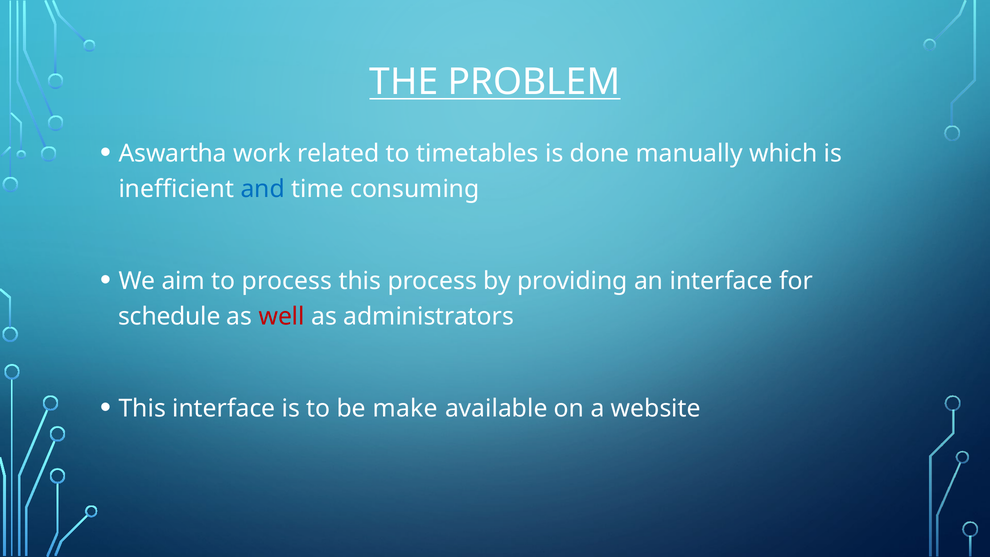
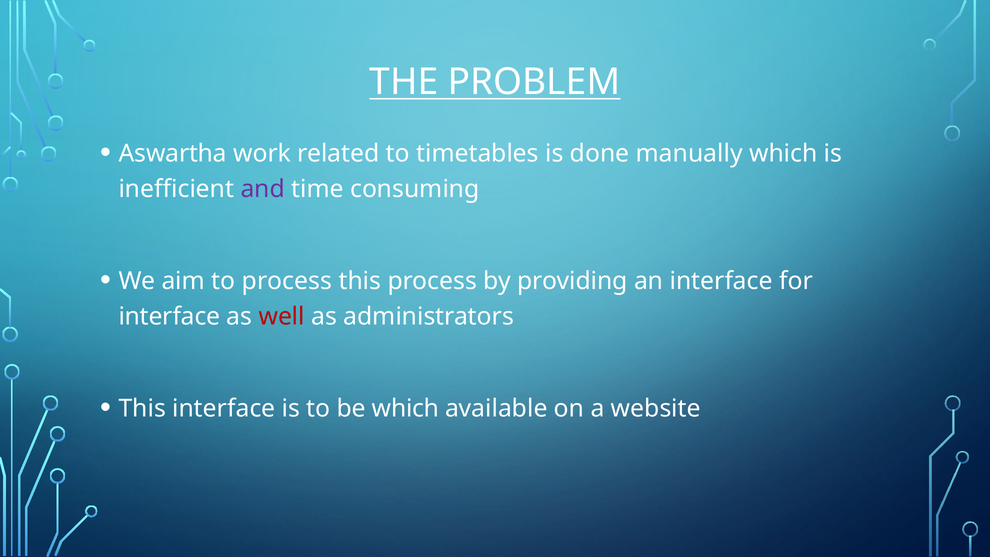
and colour: blue -> purple (263, 189)
schedule: schedule -> interface (169, 317)
be make: make -> which (406, 408)
